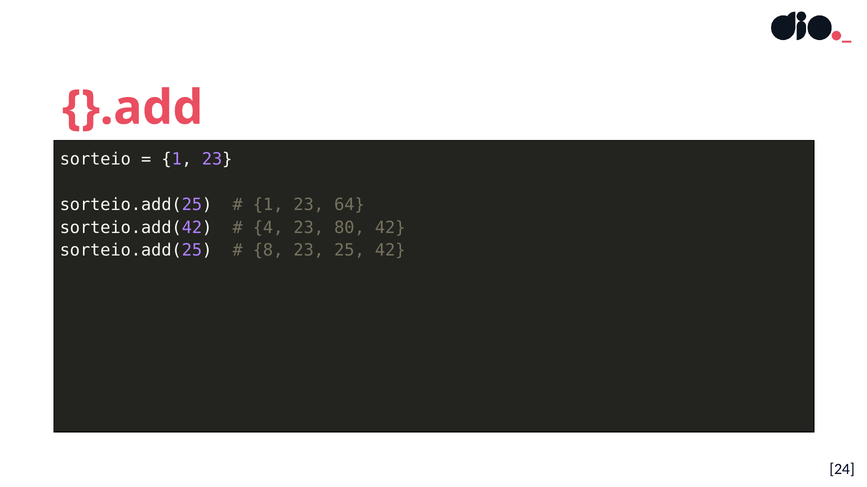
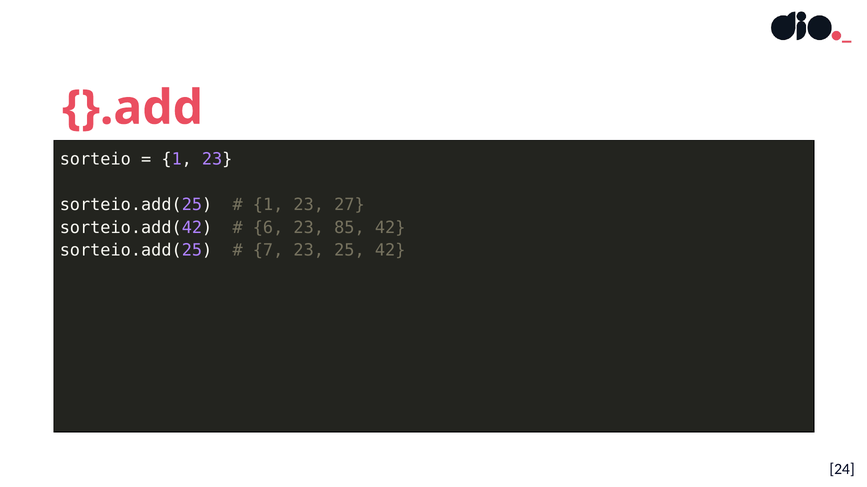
64: 64 -> 27 (349, 205)
4: 4 -> 6 (268, 228)
80: 80 -> 85 (349, 228)
8: 8 -> 7 (268, 251)
